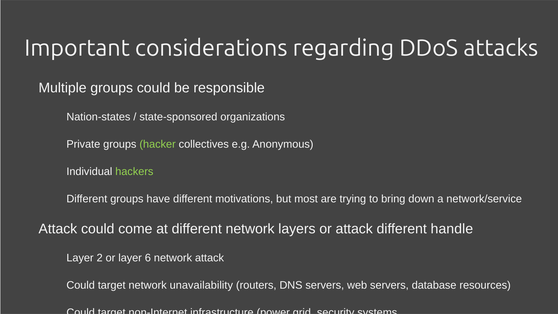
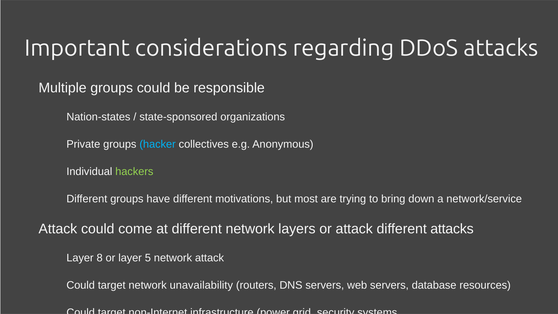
hacker colour: light green -> light blue (158, 144)
different handle: handle -> attacks (452, 229)
2: 2 -> 8 (100, 258)
6: 6 -> 5 (148, 258)
